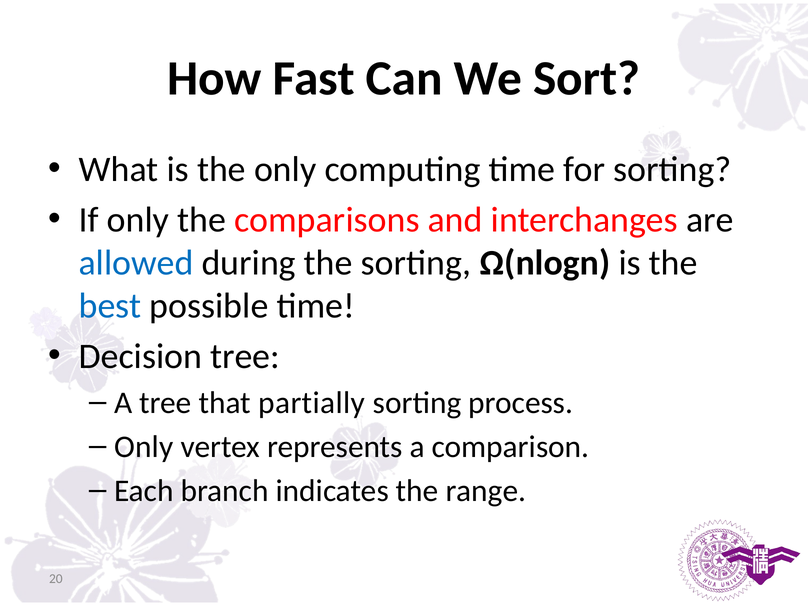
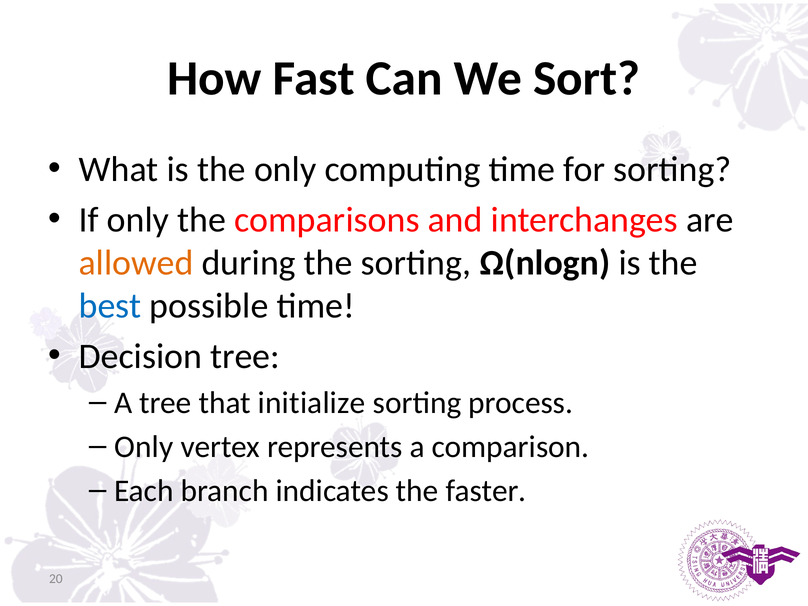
allowed colour: blue -> orange (136, 263)
partially: partially -> initialize (312, 403)
range: range -> faster (486, 491)
